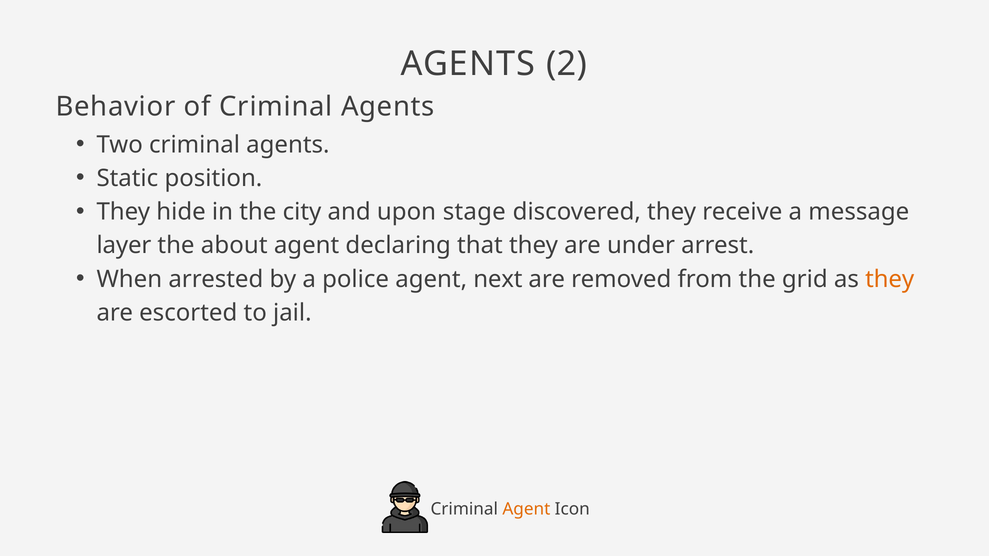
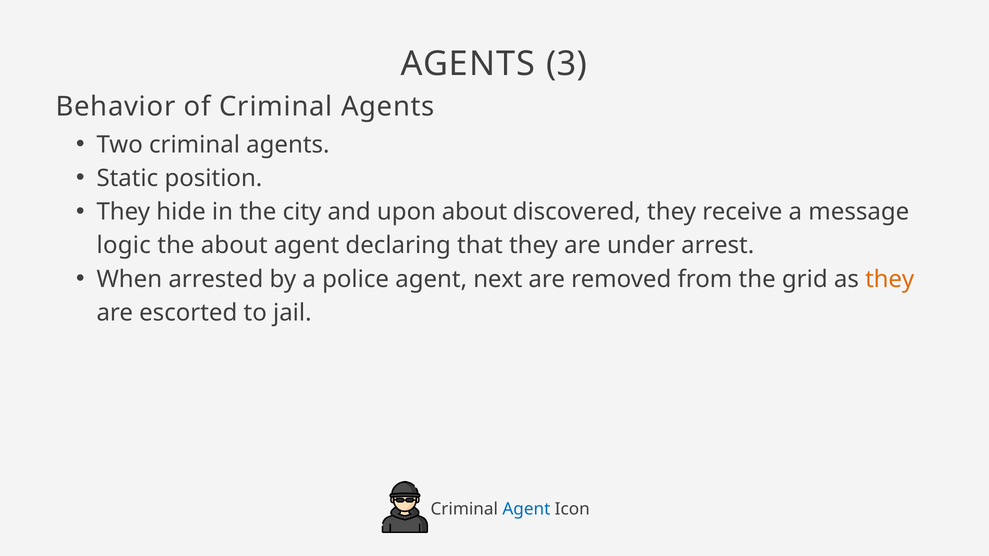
2: 2 -> 3 (567, 64)
upon stage: stage -> about (474, 212)
layer: layer -> logic (124, 246)
Agent colour: orange -> blue (526, 510)
